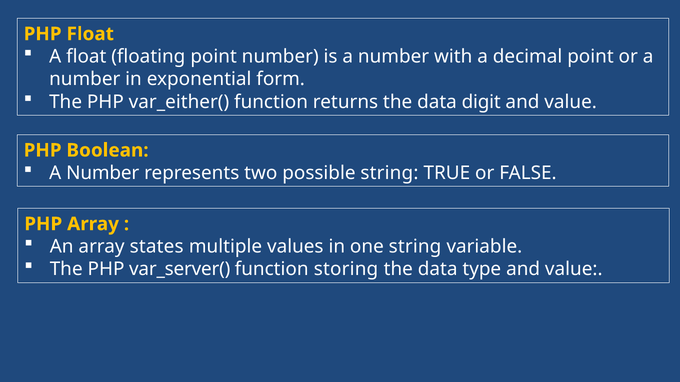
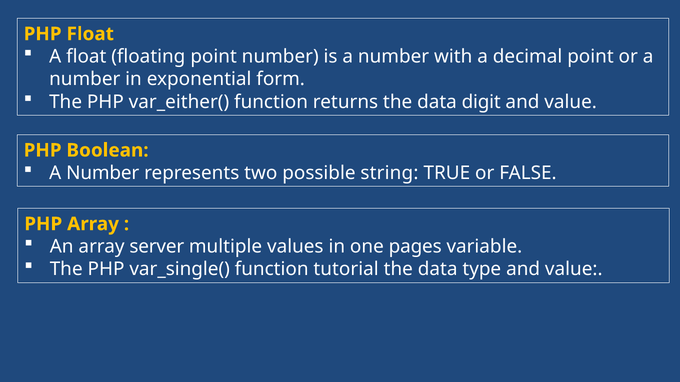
states: states -> server (157, 247)
one string: string -> pages (415, 247)
var_server(: var_server( -> var_single( (180, 270)
storing: storing -> tutorial (346, 270)
